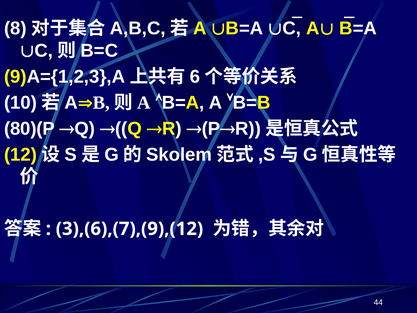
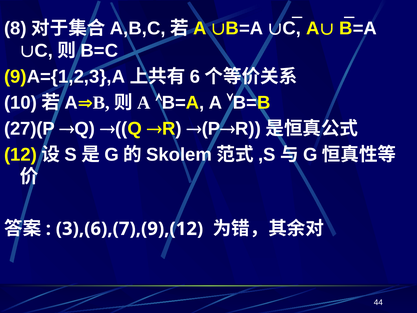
80)(P: 80)(P -> 27)(P (29, 129)
